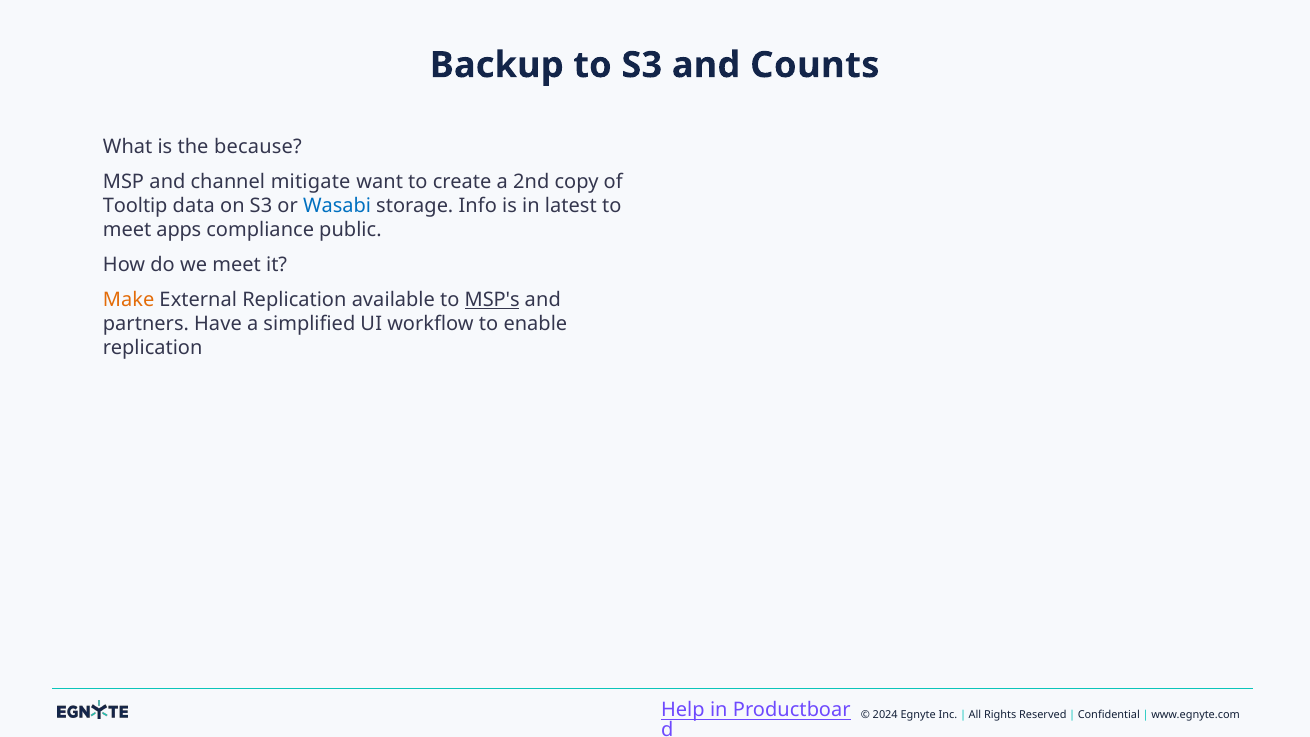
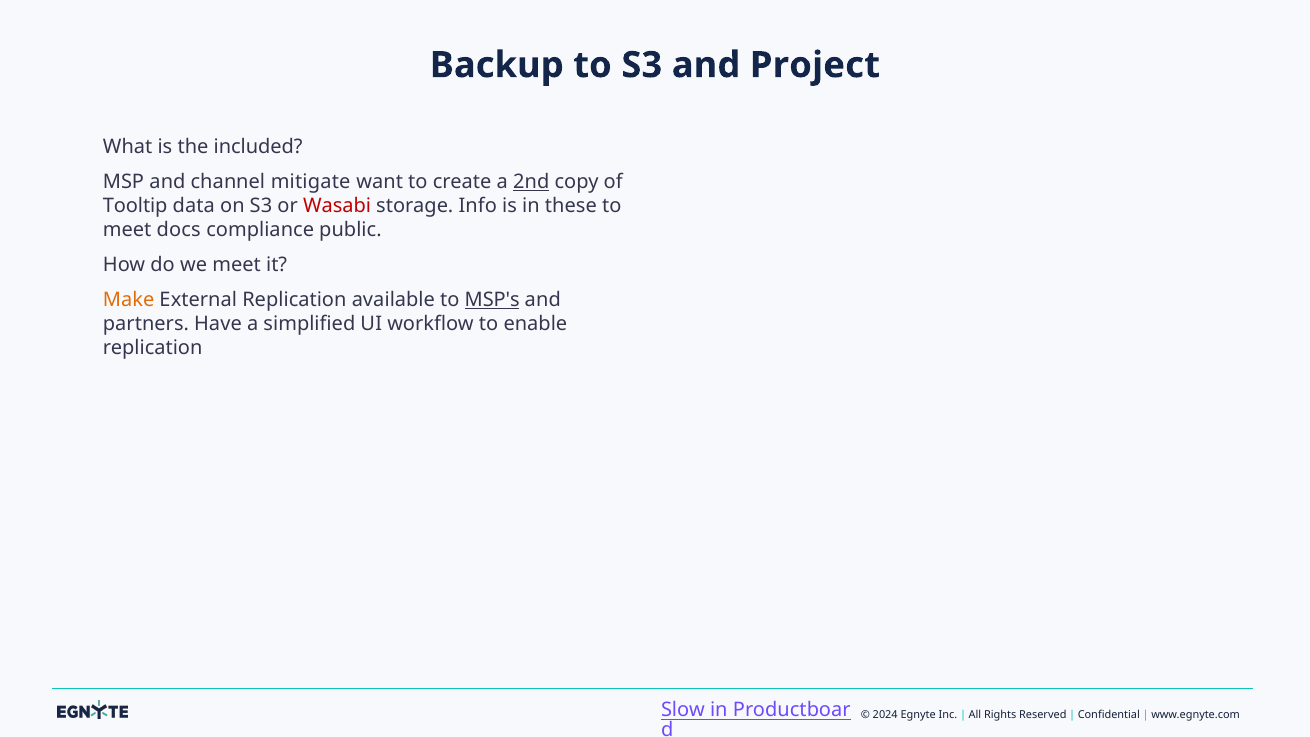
Counts: Counts -> Project (815, 65)
because: because -> included (258, 147)
2nd underline: none -> present (531, 182)
Wasabi colour: blue -> red (337, 206)
latest: latest -> these (571, 206)
apps: apps -> docs (179, 230)
Help: Help -> Slow (683, 710)
